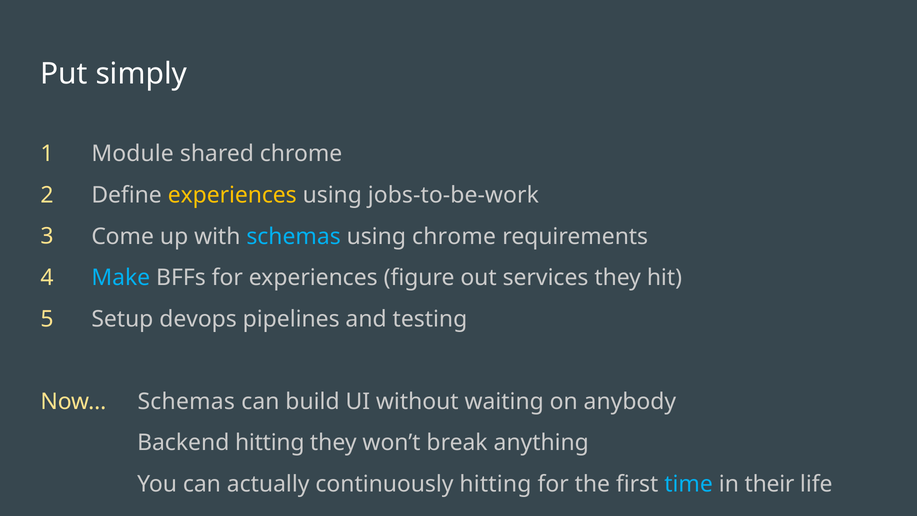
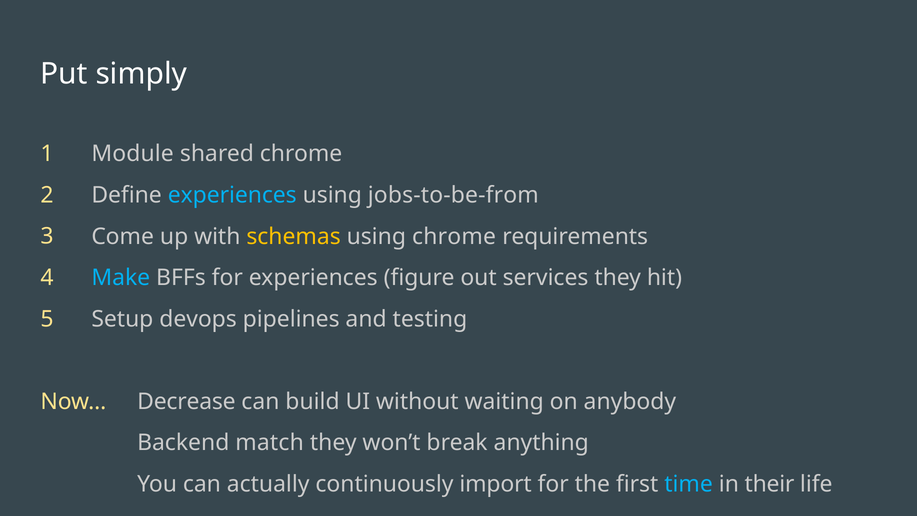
experiences colour: yellow -> light blue (232, 195)
jobs-to-be-work: jobs-to-be-work -> jobs-to-be-from (453, 195)
schemas colour: light blue -> yellow (294, 236)
Schemas: Schemas -> Decrease (186, 401)
Backend hitting: hitting -> match (270, 443)
continuously hitting: hitting -> import (496, 484)
